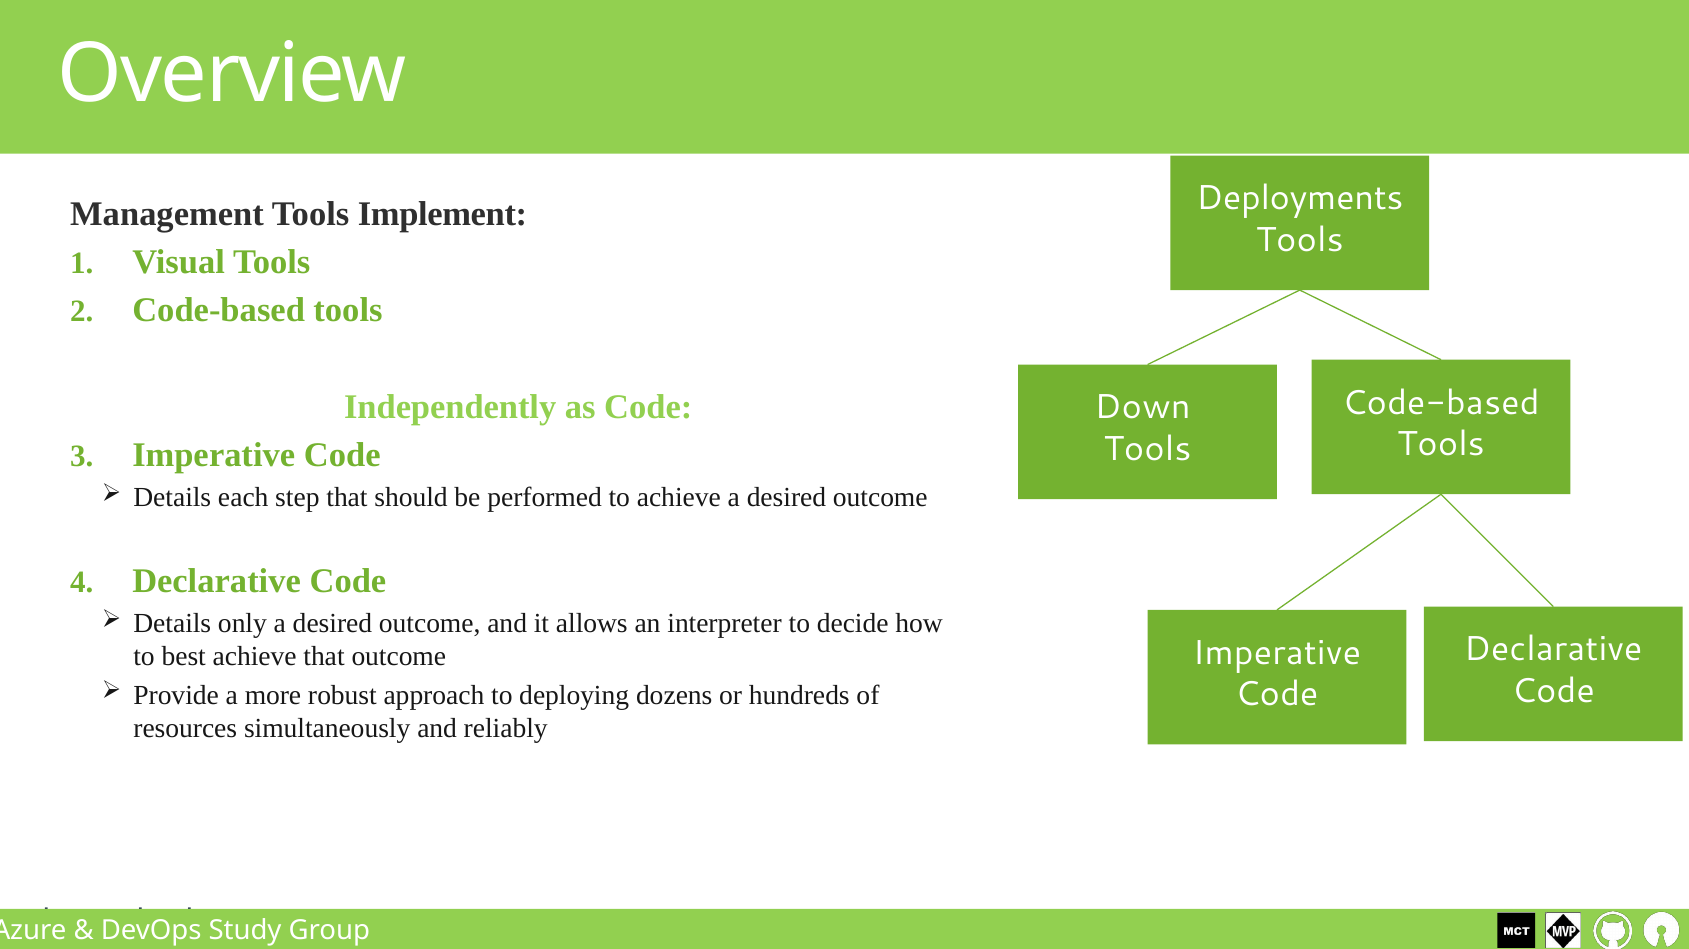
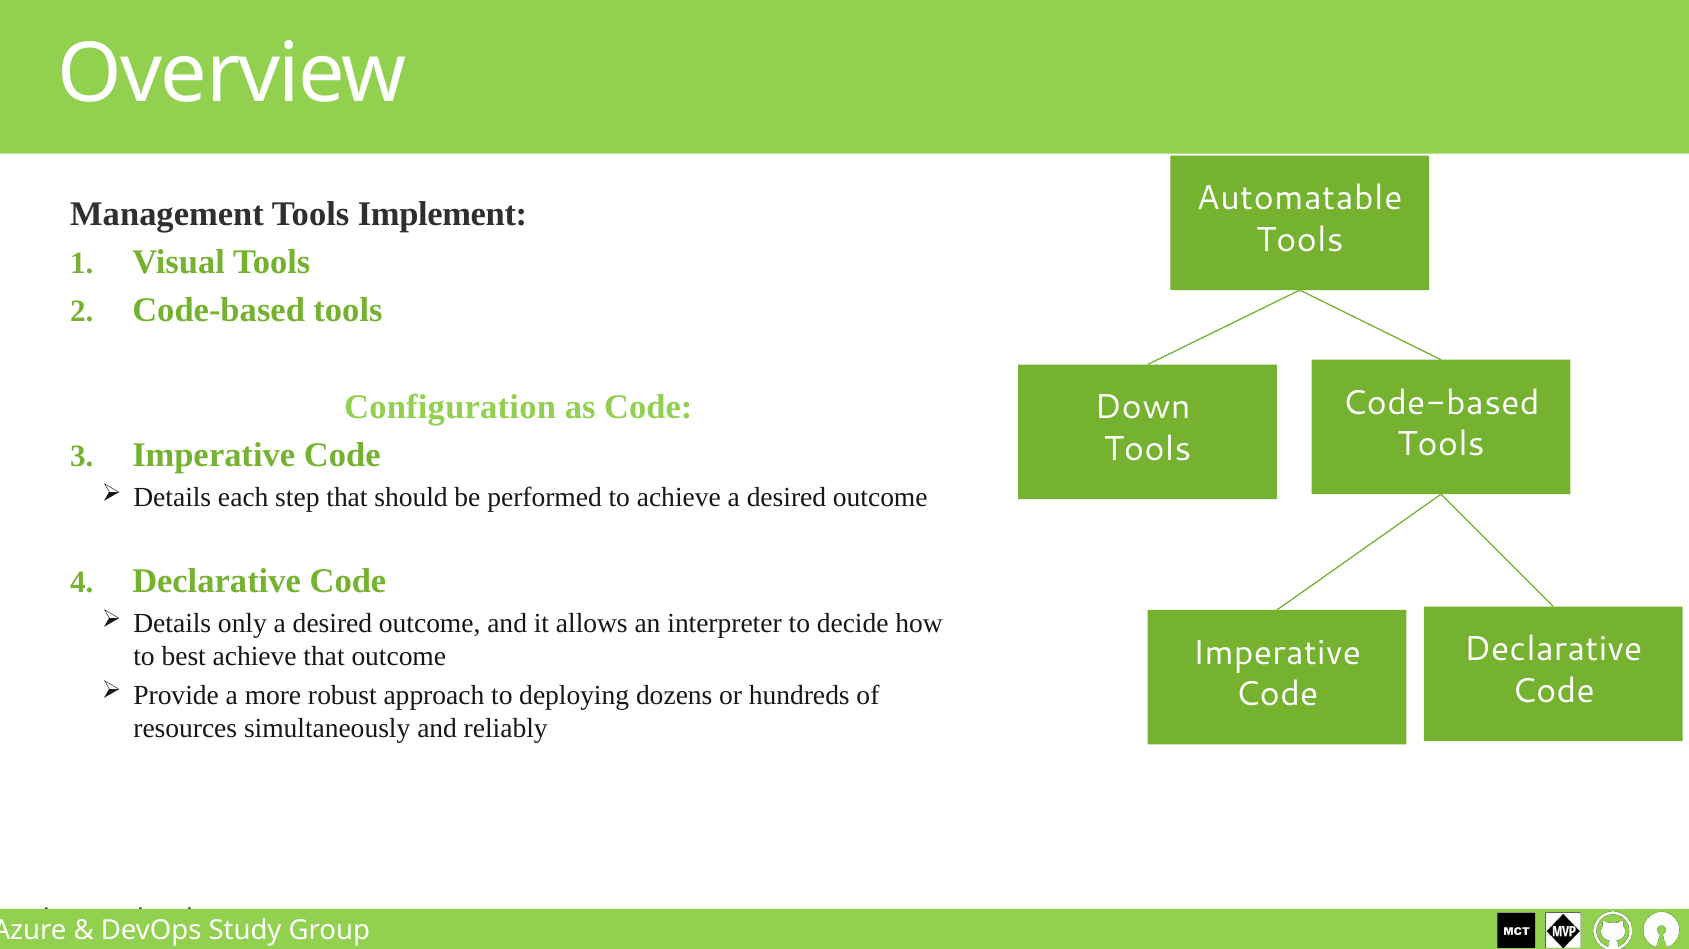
Deployments: Deployments -> Automatable (1299, 198)
Independently: Independently -> Configuration (450, 407)
